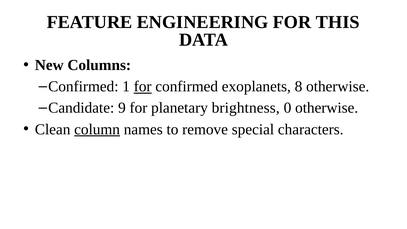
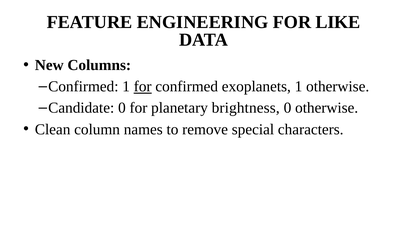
THIS: THIS -> LIKE (338, 22)
exoplanets 8: 8 -> 1 (298, 87)
Candidate 9: 9 -> 0 (122, 108)
column underline: present -> none (97, 129)
